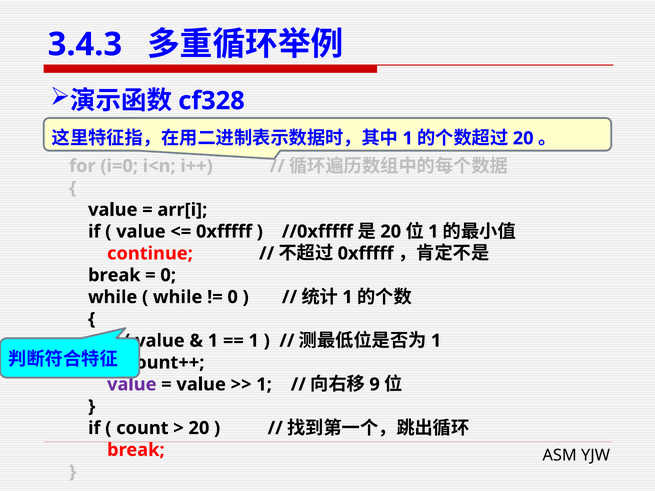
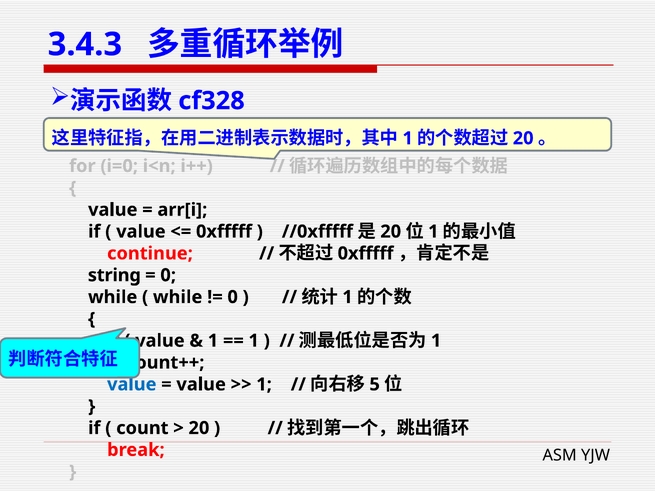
break: break -> string (114, 275)
value colour: purple -> blue (132, 385)
9: 9 -> 5 (375, 385)
